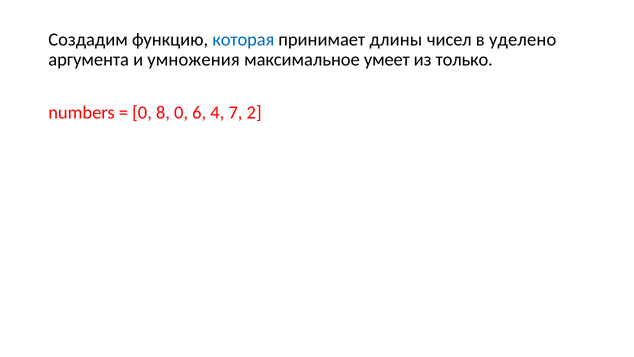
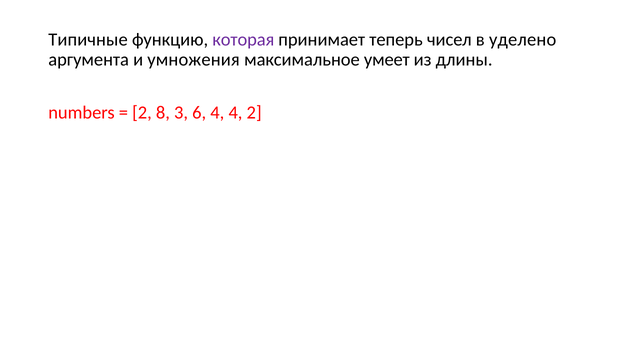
Создадим: Создадим -> Типичные (88, 39)
которая colour: blue -> purple (243, 39)
длины: длины -> теперь (396, 39)
только: только -> длины (464, 59)
0: 0 -> 2 (142, 113)
8 0: 0 -> 3 (181, 113)
4 7: 7 -> 4 (235, 113)
